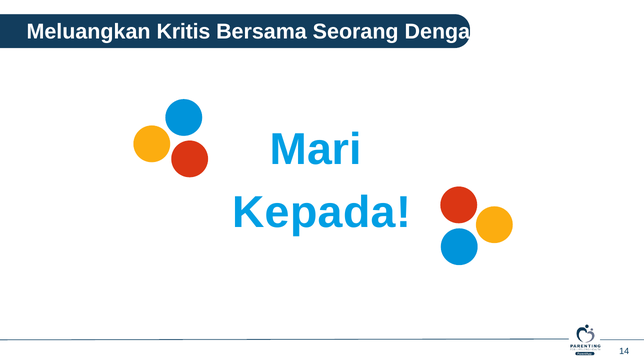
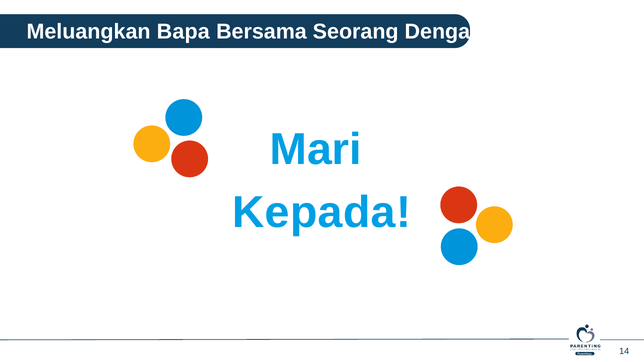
Kritis: Kritis -> Bapa (183, 32)
